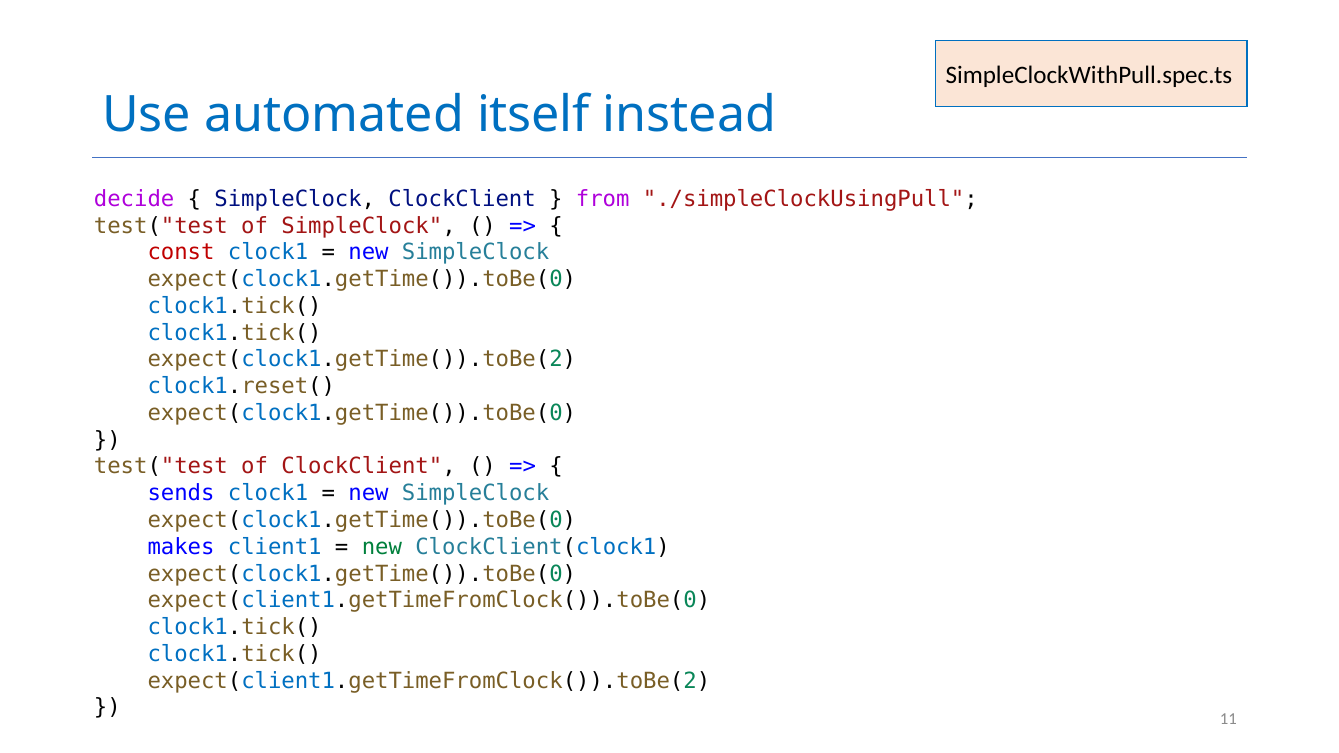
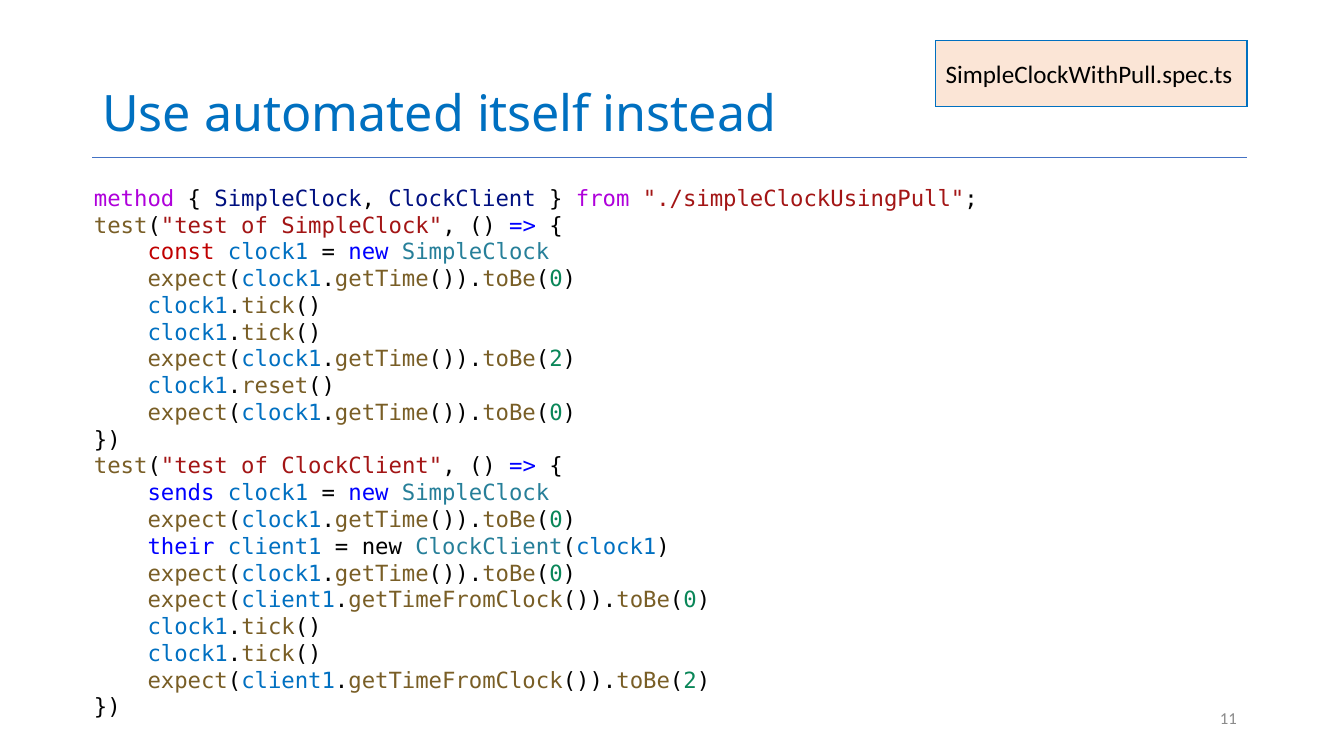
decide: decide -> method (134, 199)
makes: makes -> their (181, 547)
new colour: green -> black (382, 547)
